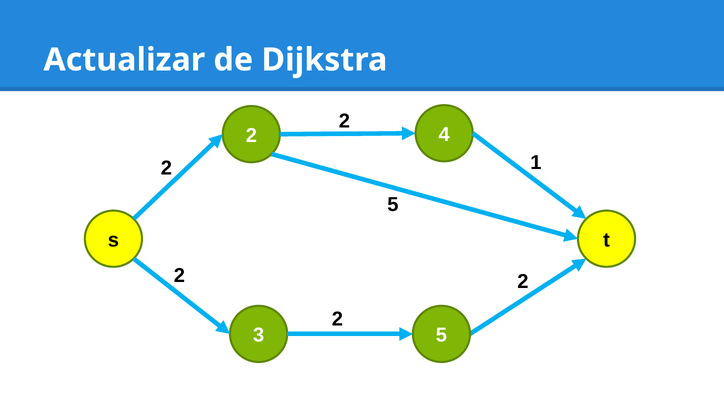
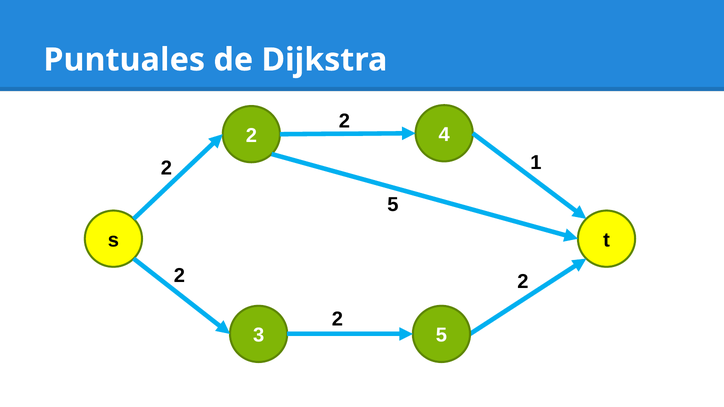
Actualizar: Actualizar -> Puntuales (124, 60)
